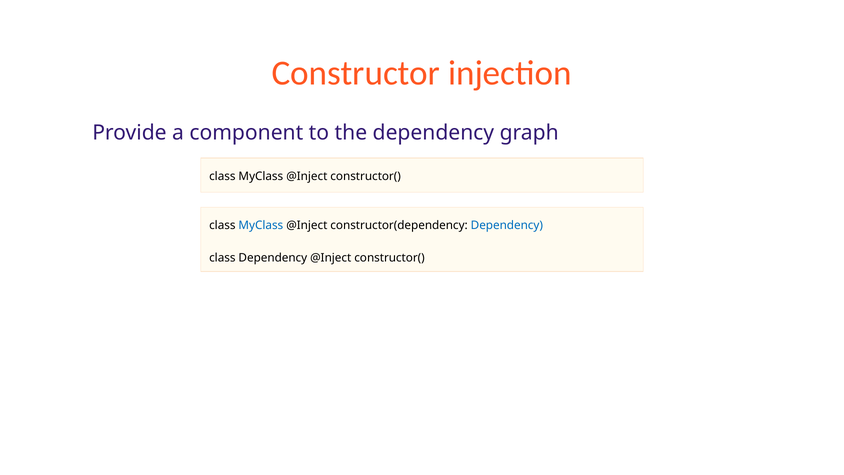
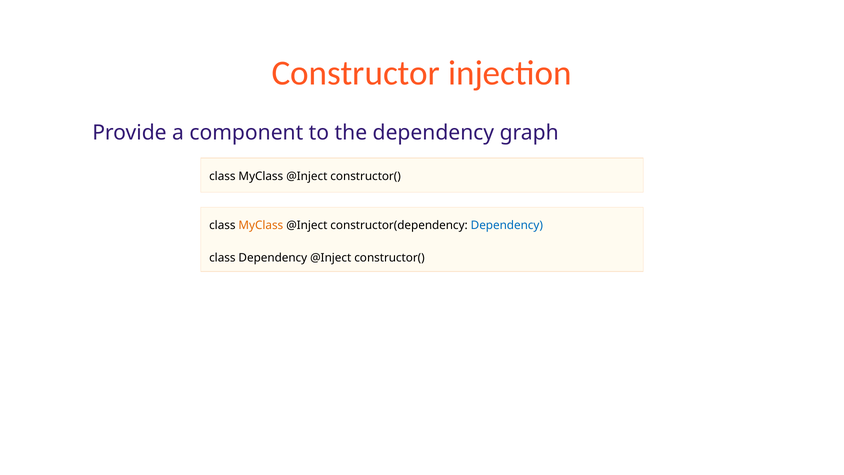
MyClass colour: blue -> orange (261, 226)
